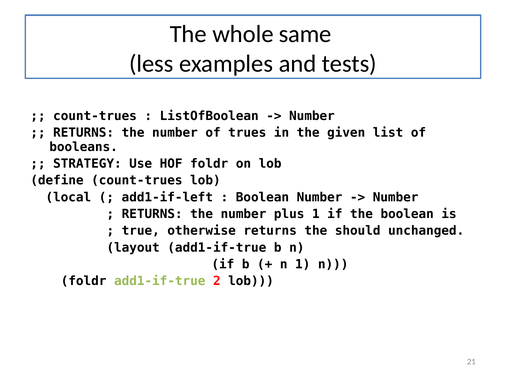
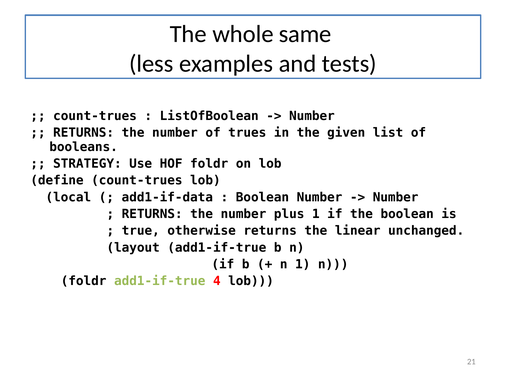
add1-if-left: add1-if-left -> add1-if-data (167, 197)
should: should -> linear (358, 231)
2: 2 -> 4 (217, 281)
